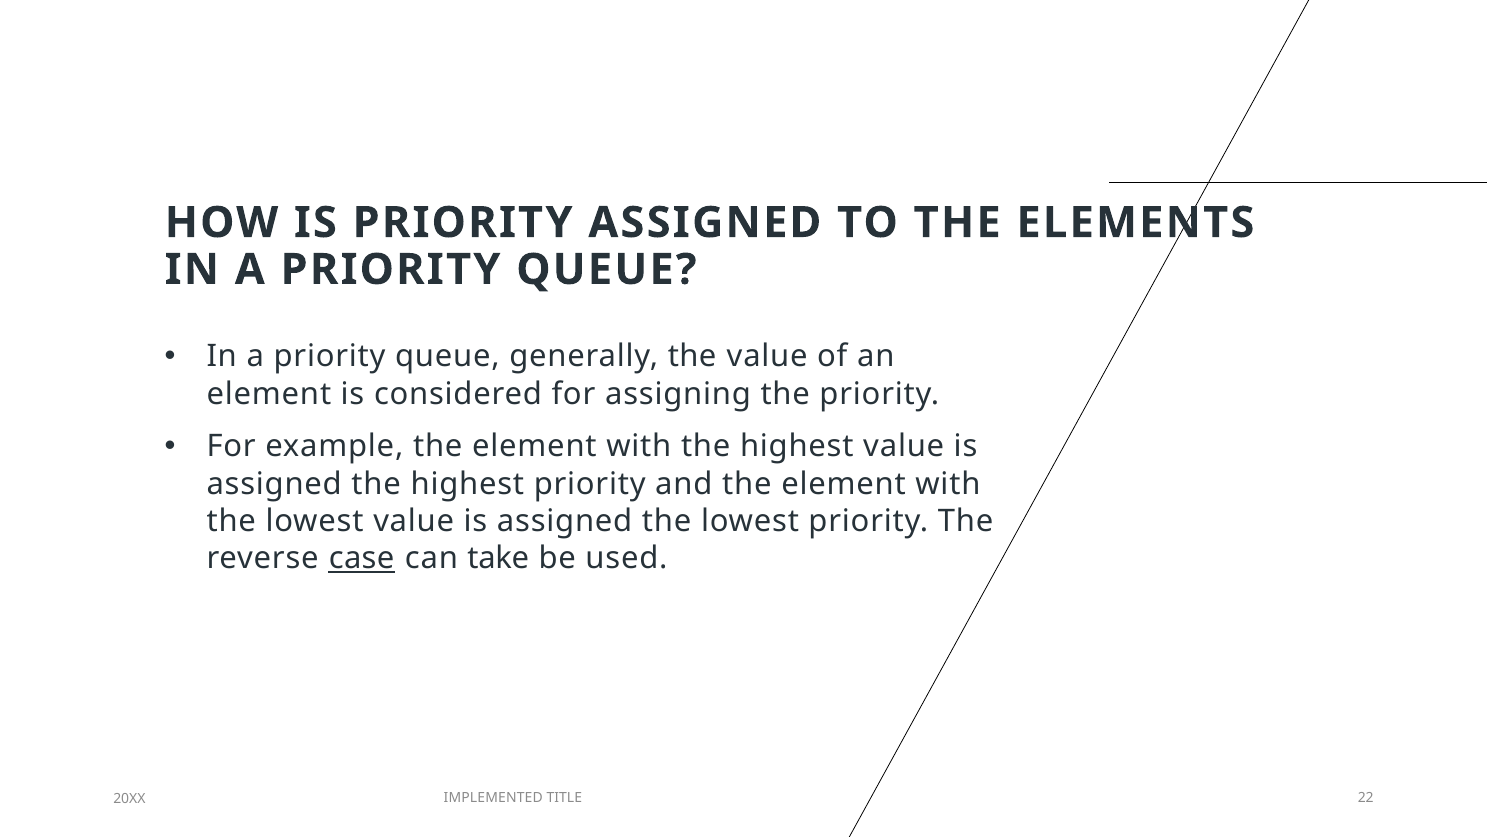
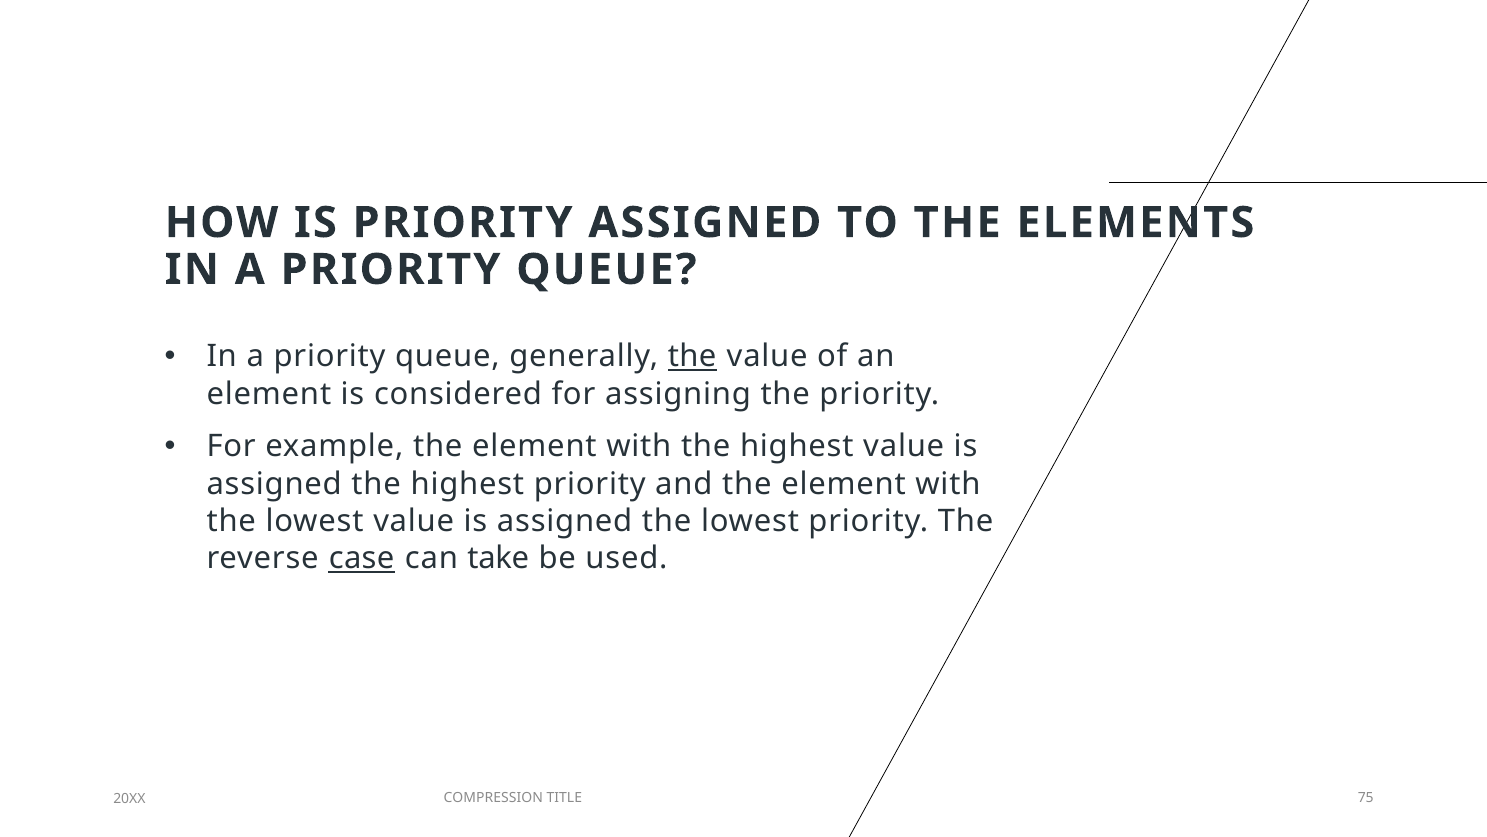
the underline: none -> present (692, 356)
IMPLEMENTED: IMPLEMENTED -> COMPRESSION (493, 797)
22: 22 -> 75 (1366, 797)
